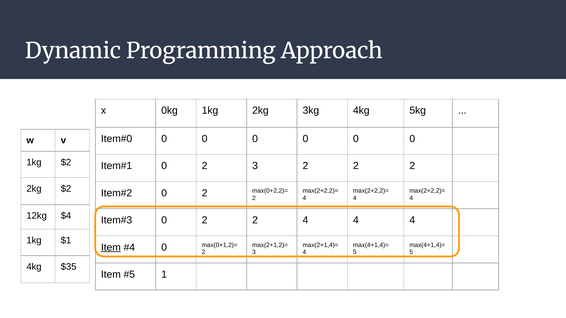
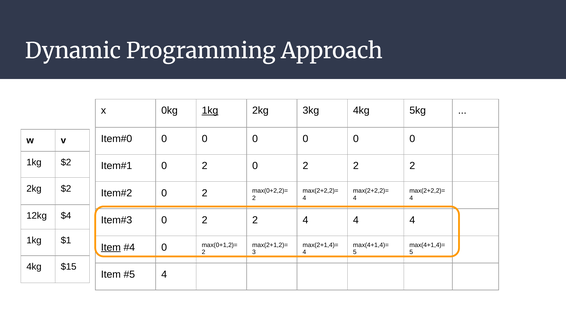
1kg underline: none -> present (210, 111)
2 3: 3 -> 0 (255, 166)
$35: $35 -> $15 (69, 267)
1: 1 -> 4 (164, 275)
